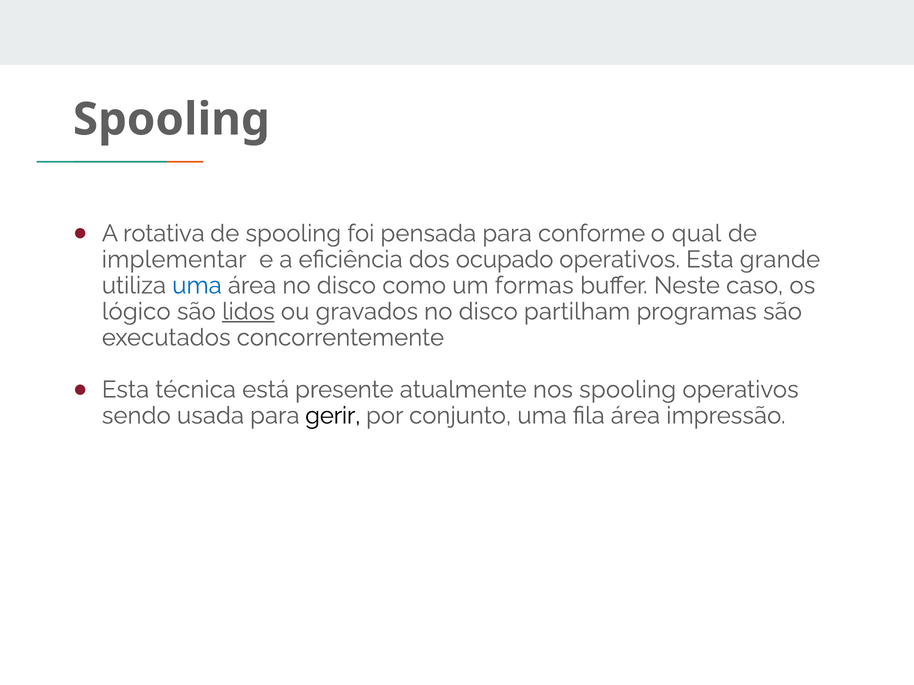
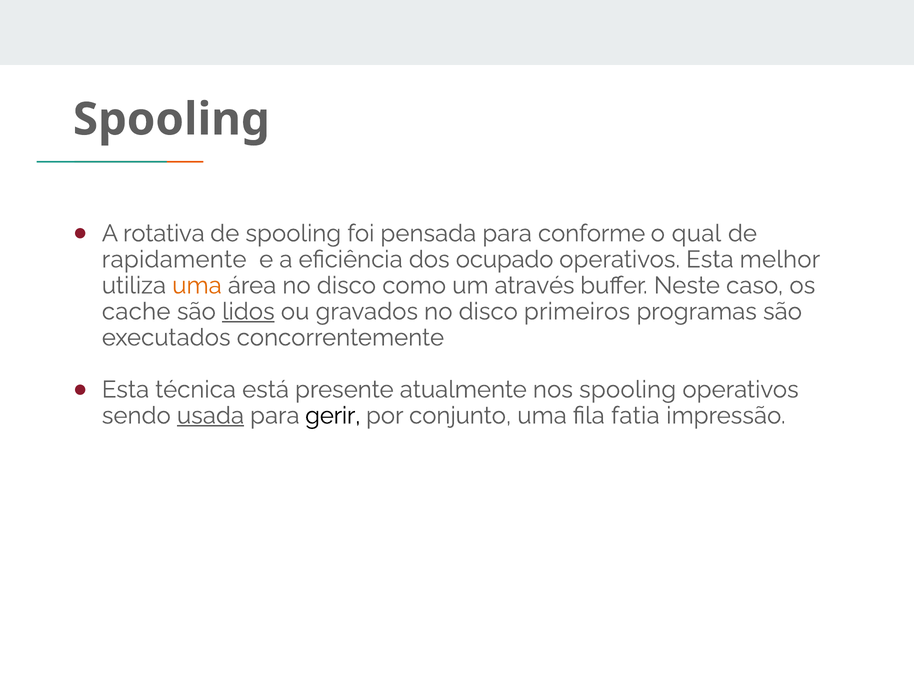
implementar: implementar -> rapidamente (174, 260)
grande: grande -> melhor (780, 260)
uma colour: blue -> orange (197, 286)
formas: formas -> através (535, 286)
lógico: lógico -> cache (136, 312)
partilham: partilham -> primeiros (577, 312)
usada underline: none -> present (210, 416)
fila área: área -> fatia (635, 416)
